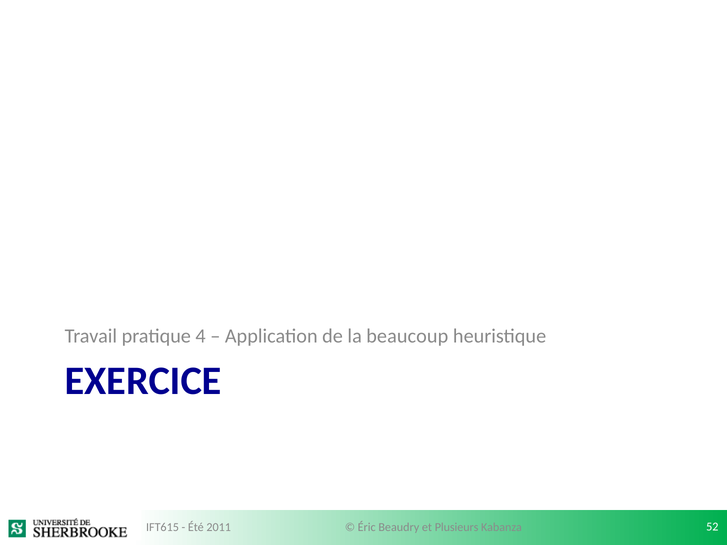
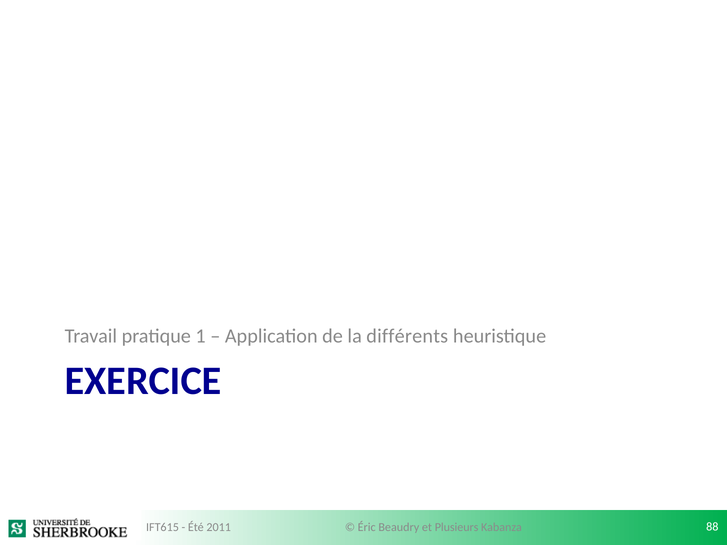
4: 4 -> 1 (201, 336)
beaucoup: beaucoup -> différents (407, 336)
52: 52 -> 88 (712, 527)
